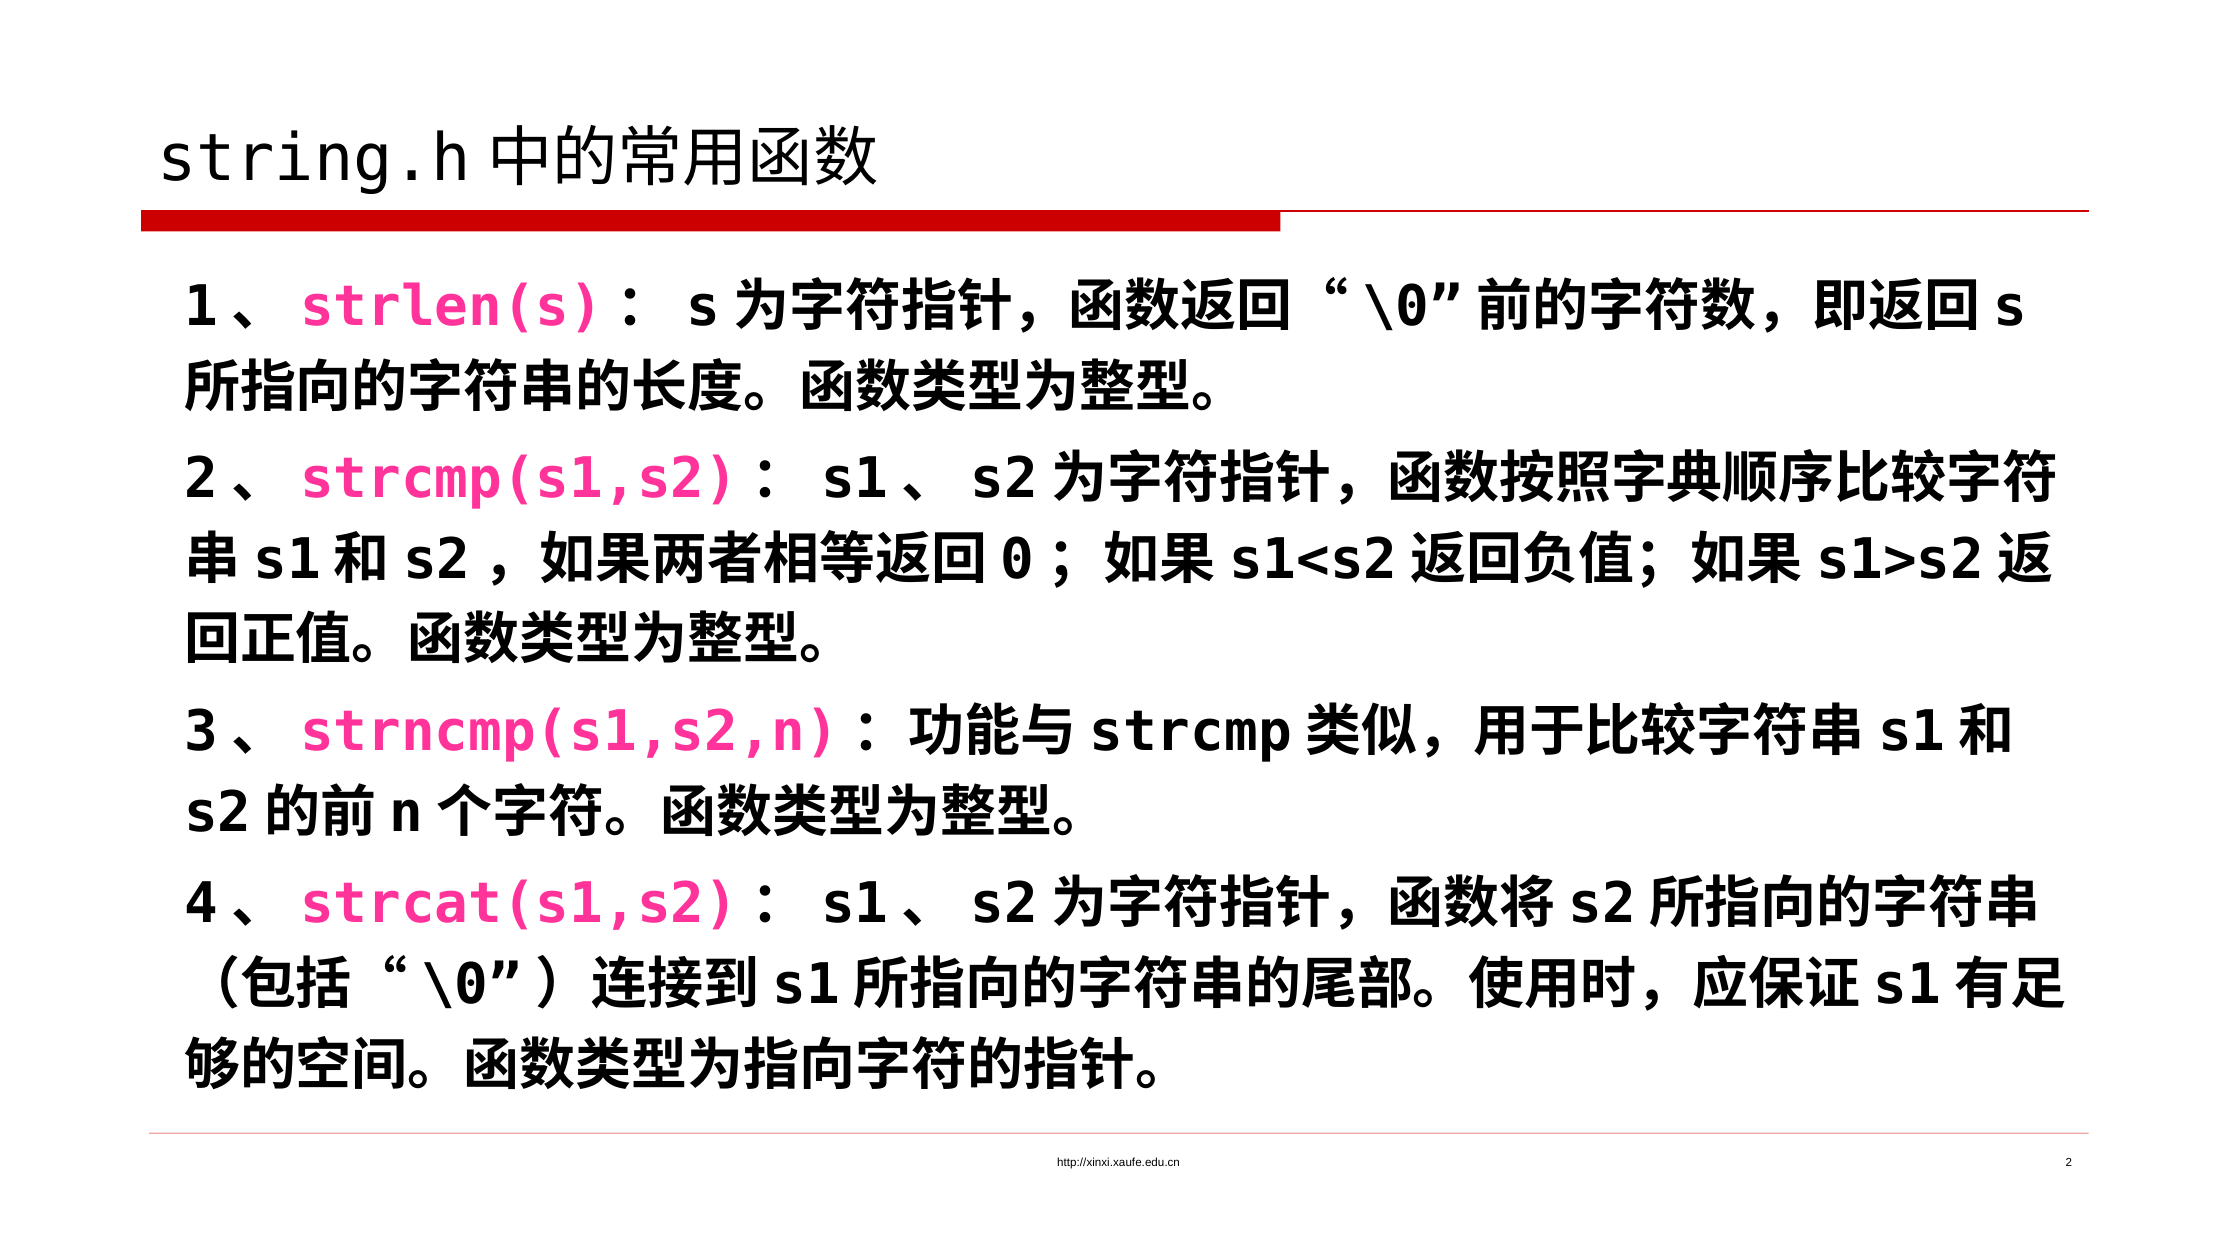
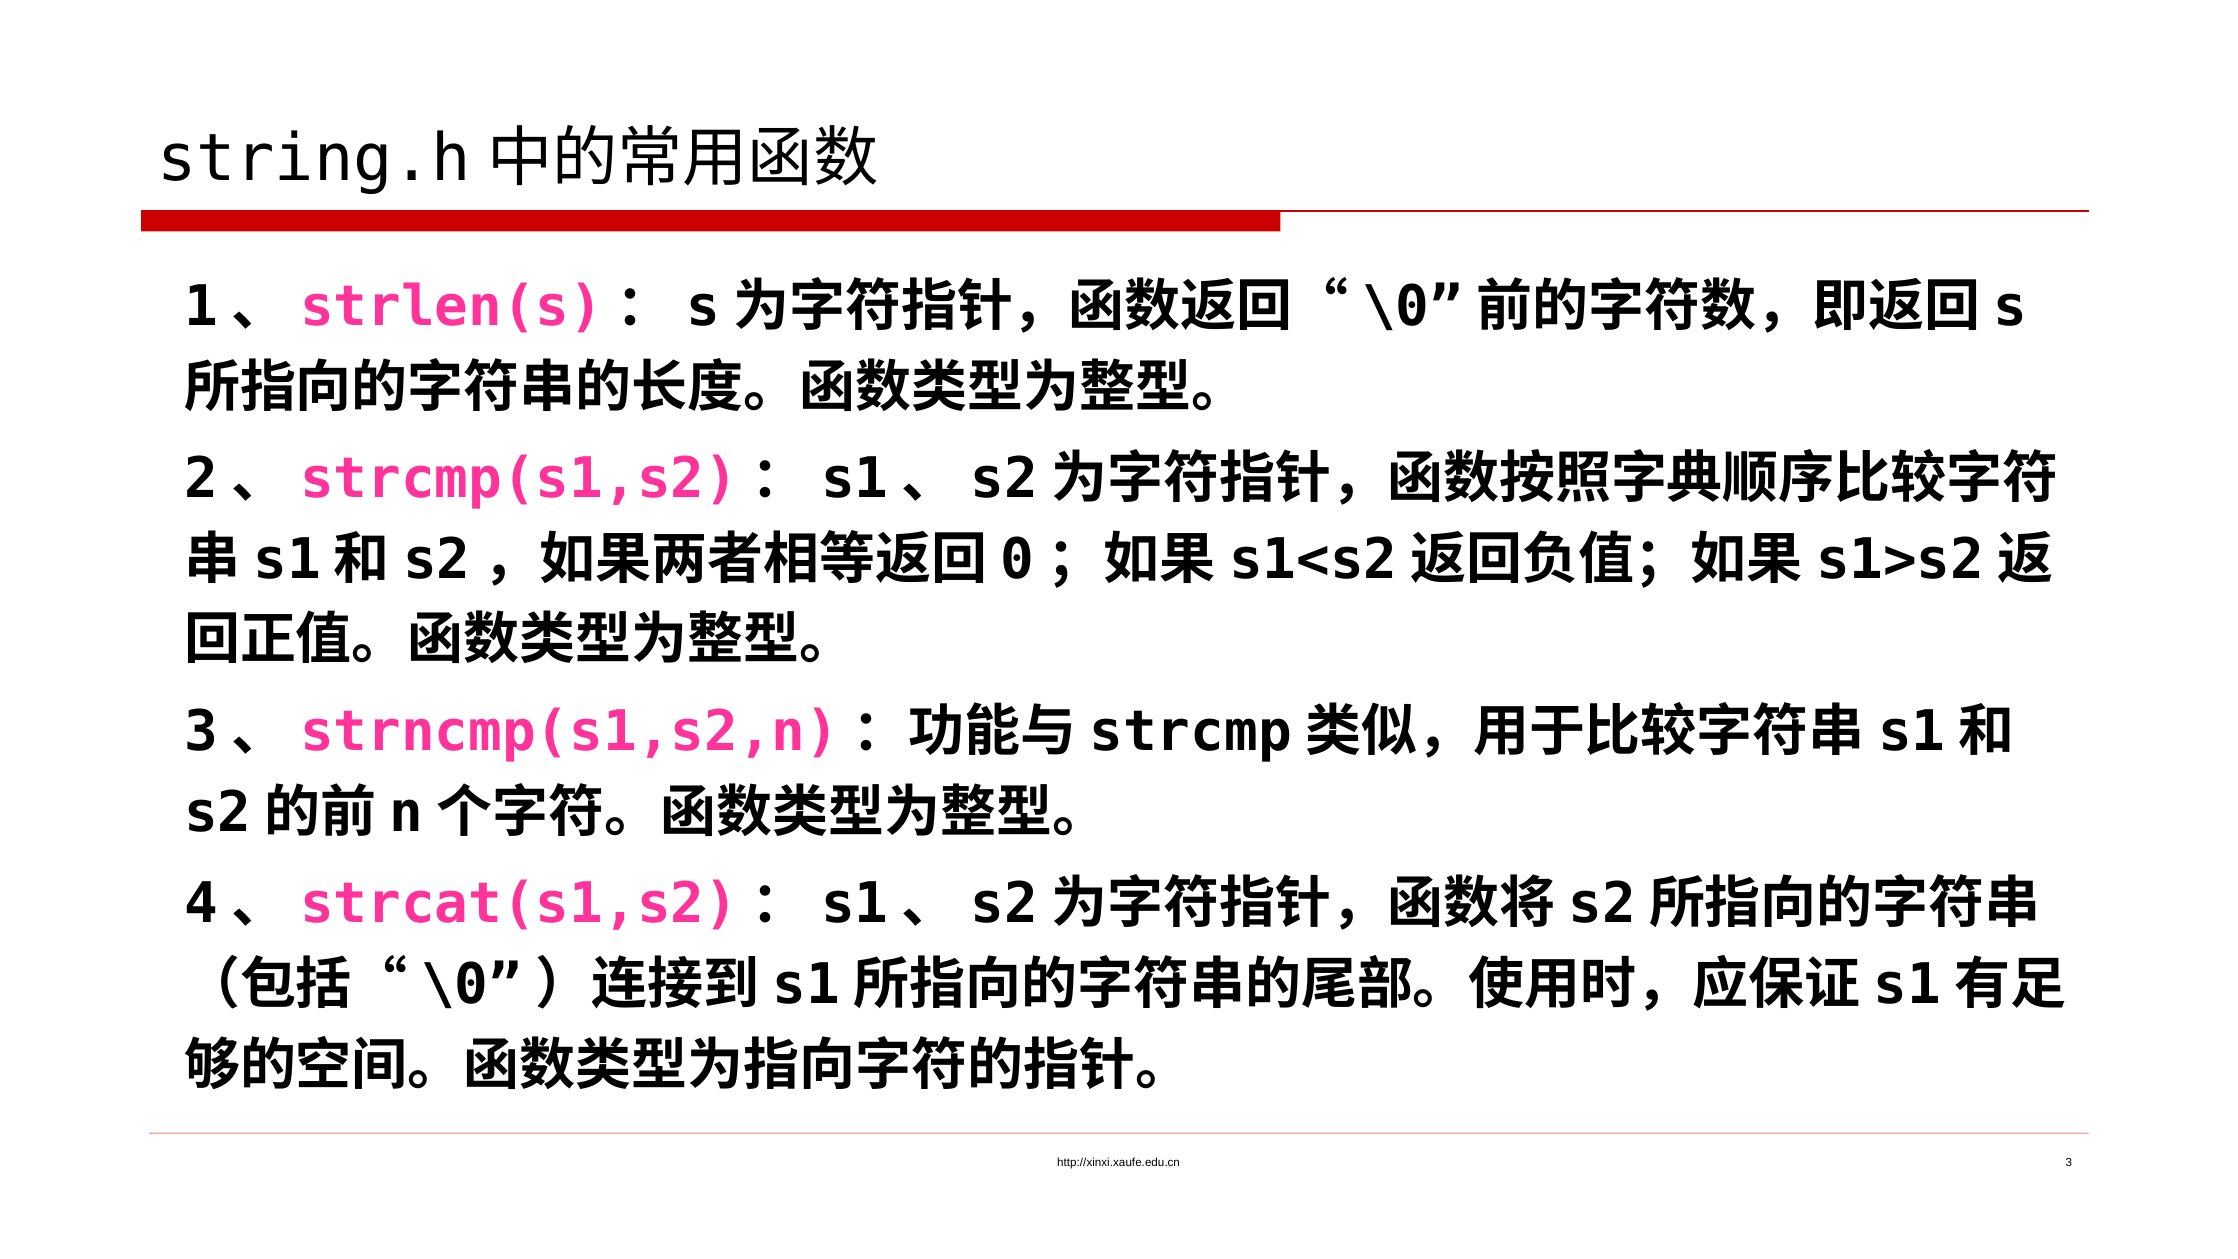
2: 2 -> 3 (2069, 1163)
